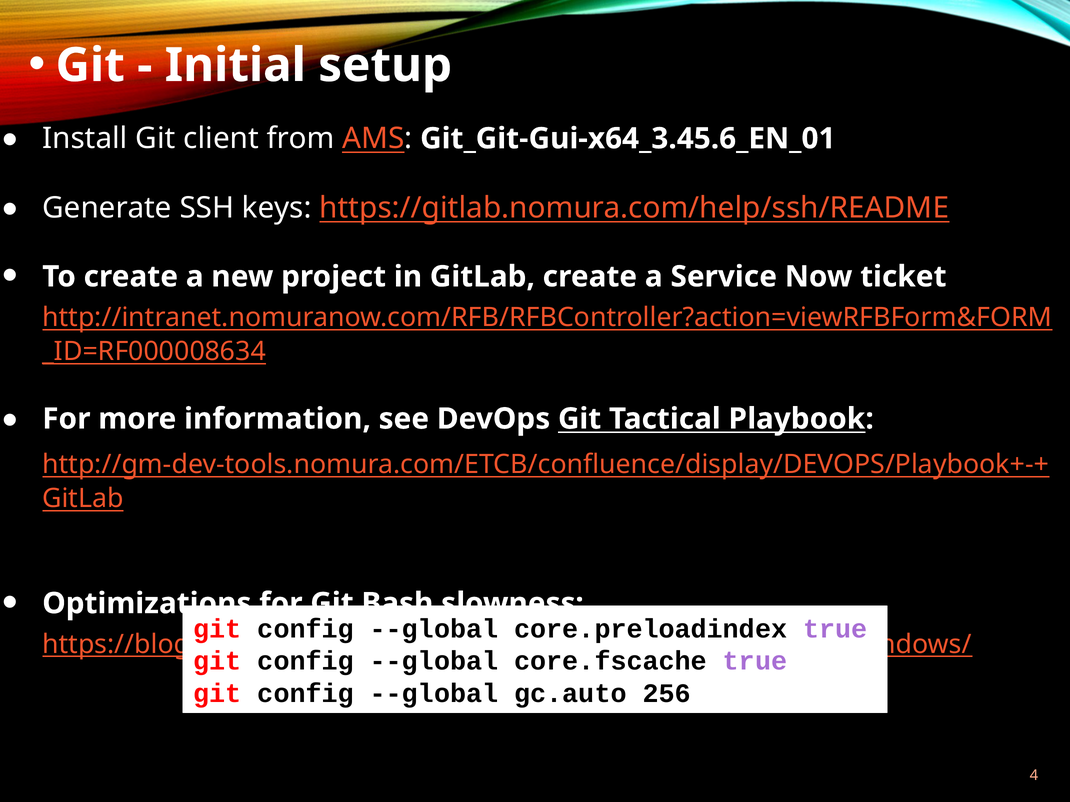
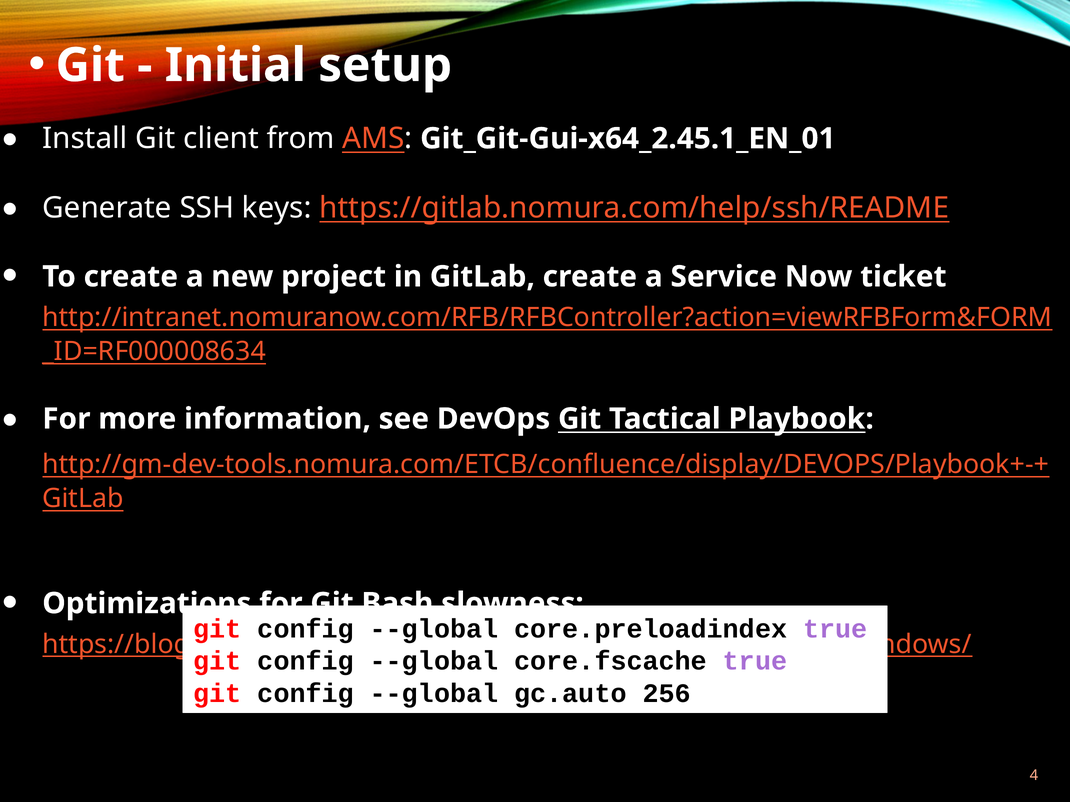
Git_Git-Gui-x64_3.45.6_EN_01: Git_Git-Gui-x64_3.45.6_EN_01 -> Git_Git-Gui-x64_2.45.1_EN_01 (628, 139)
